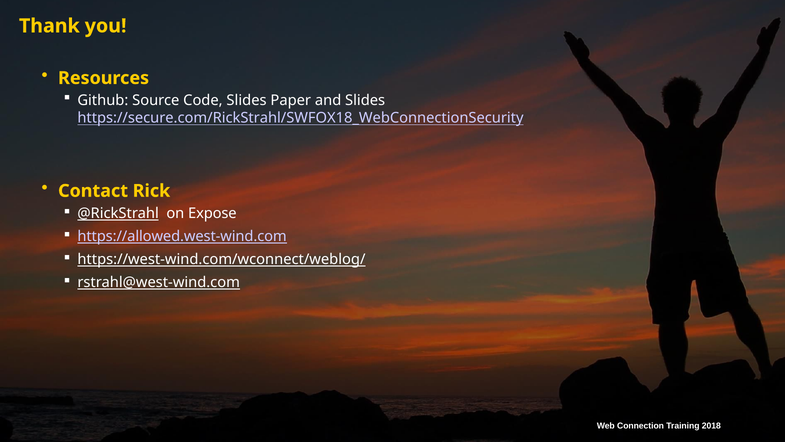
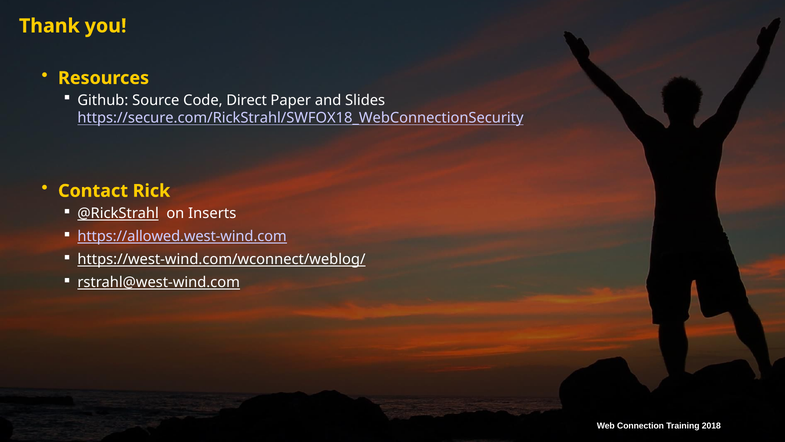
Code Slides: Slides -> Direct (247, 100)
Expose: Expose -> Inserts (212, 213)
